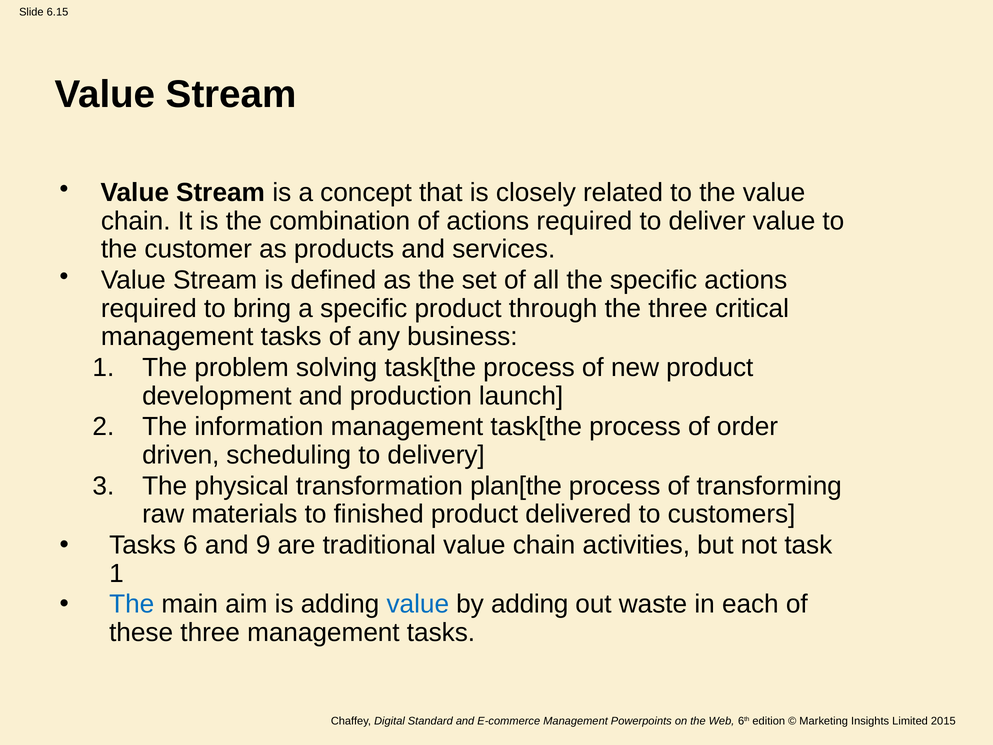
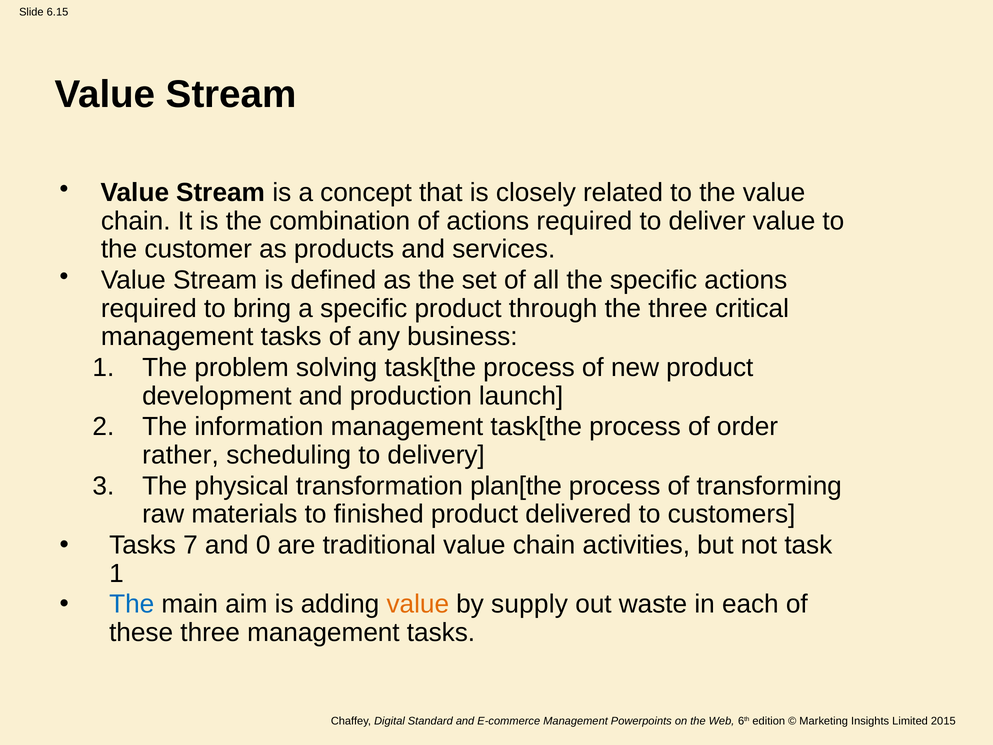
driven: driven -> rather (180, 455)
6: 6 -> 7 (190, 545)
9: 9 -> 0 (263, 545)
value colour: blue -> orange (418, 604)
by adding: adding -> supply (529, 604)
